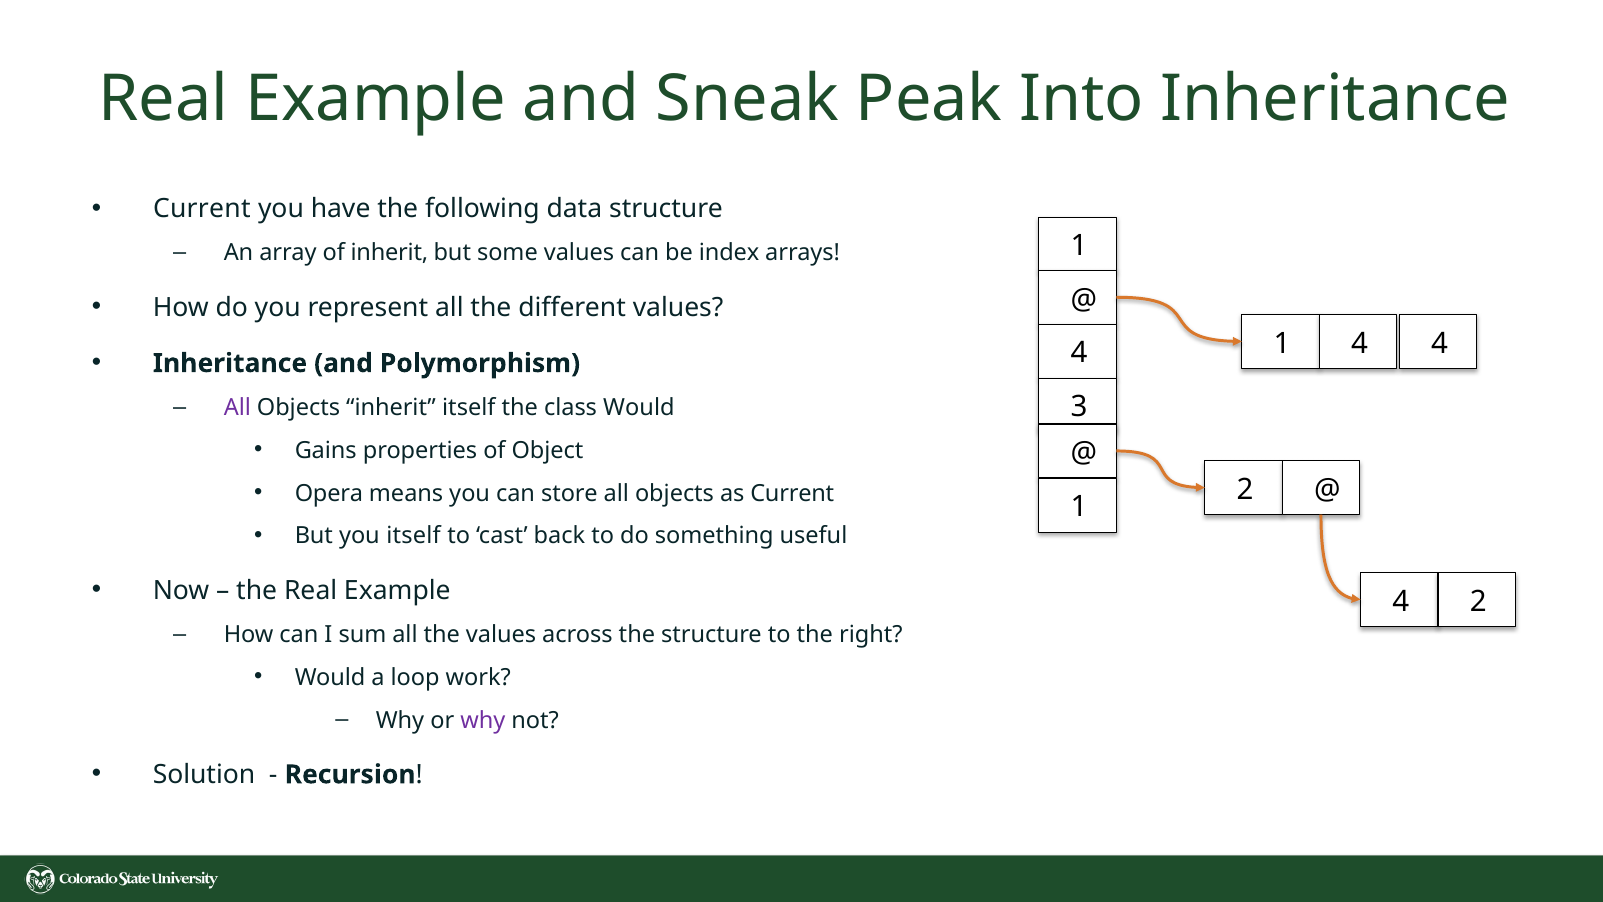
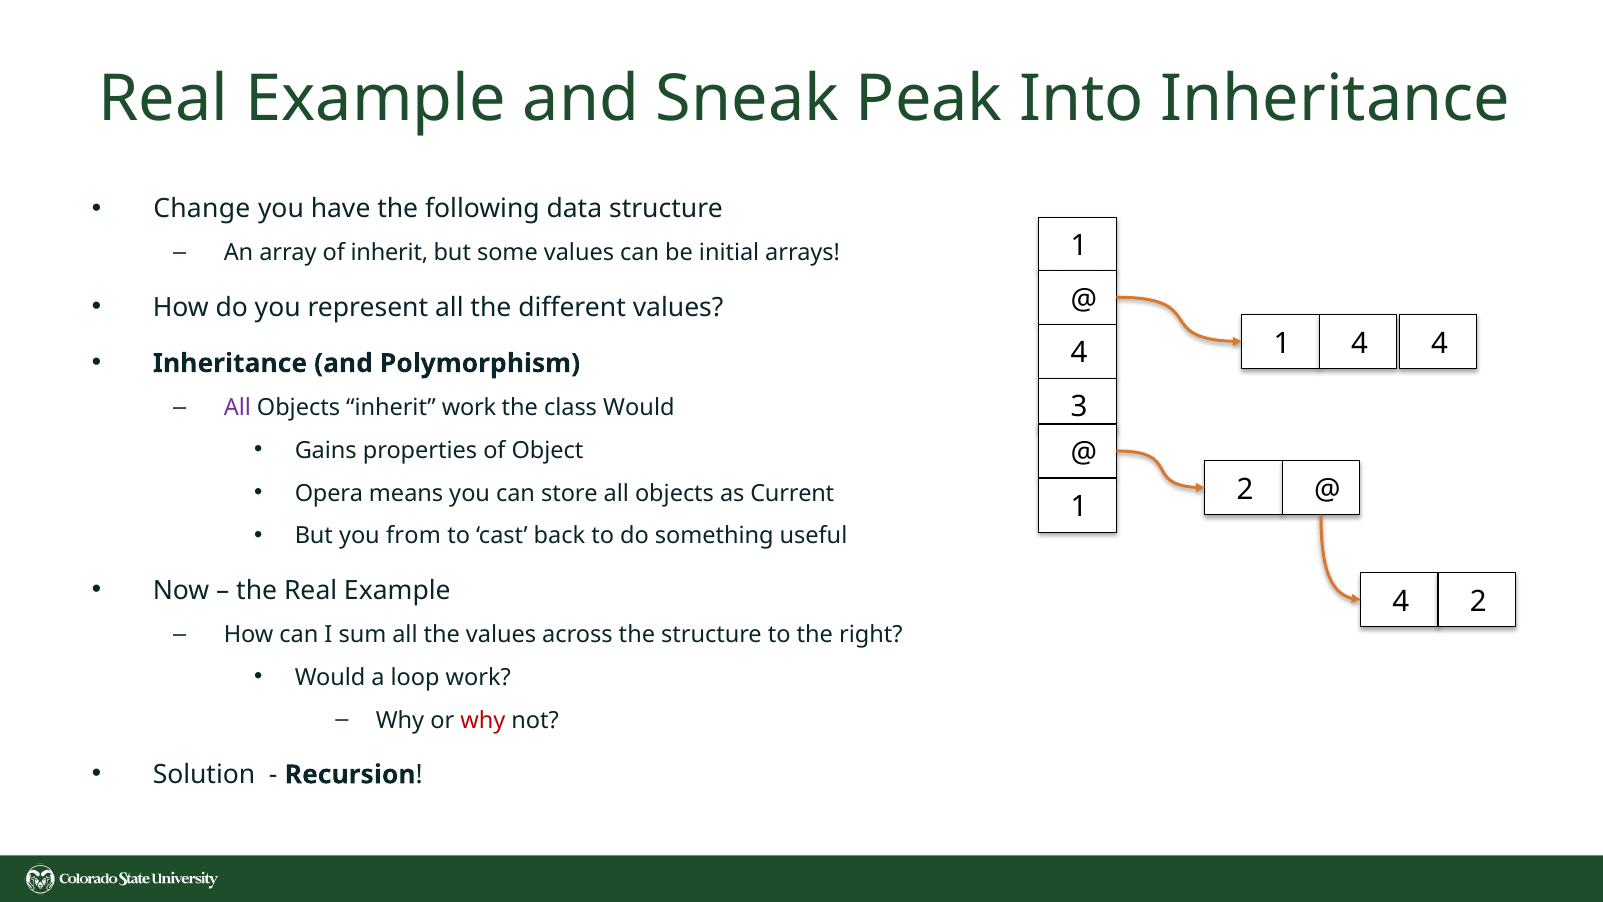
Current: Current -> Change (202, 209)
index: index -> initial (729, 253)
inherit itself: itself -> work (469, 408)
you itself: itself -> from (414, 536)
why colour: purple -> red (483, 720)
